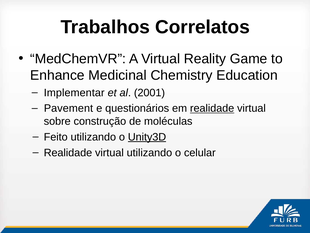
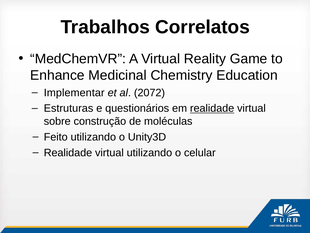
2001: 2001 -> 2072 (149, 92)
Pavement: Pavement -> Estruturas (69, 108)
Unity3D underline: present -> none (147, 137)
